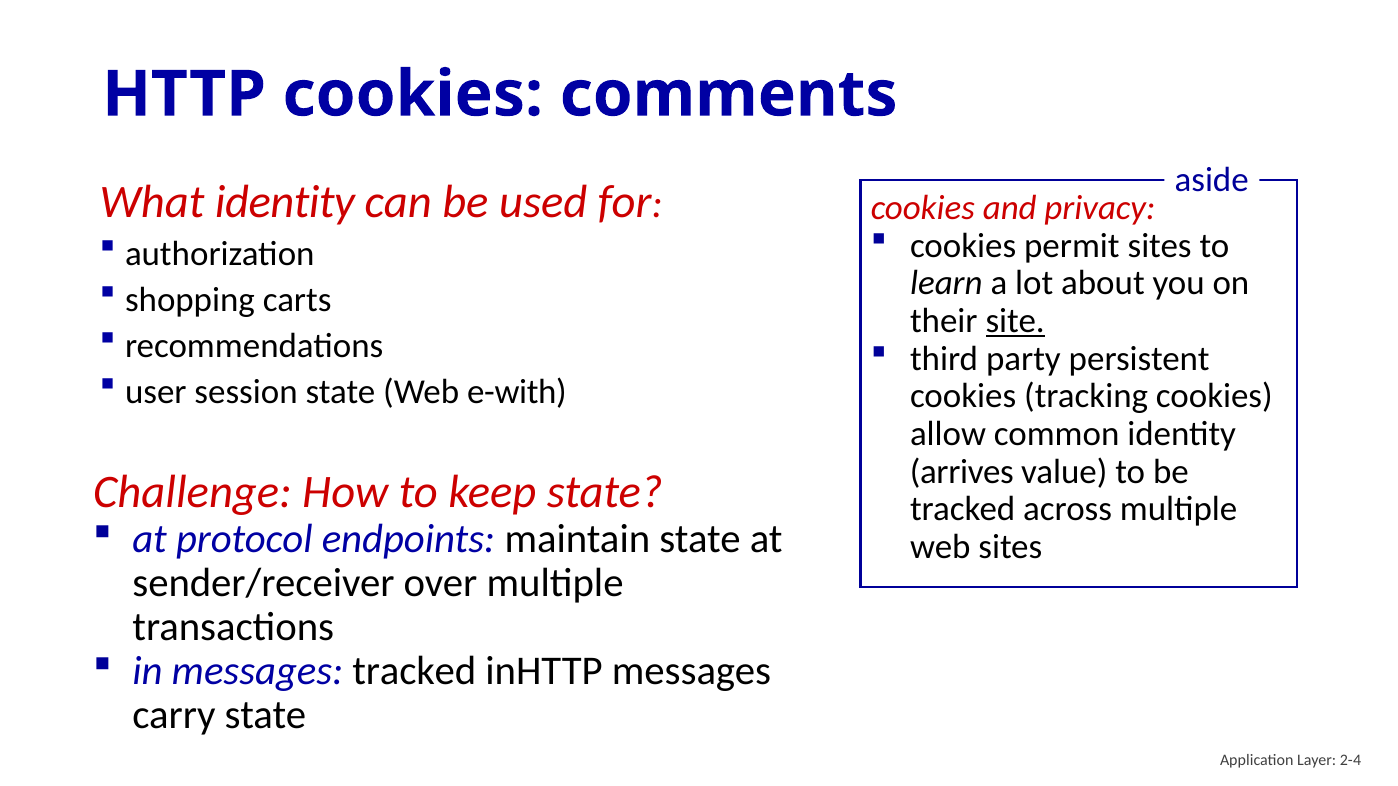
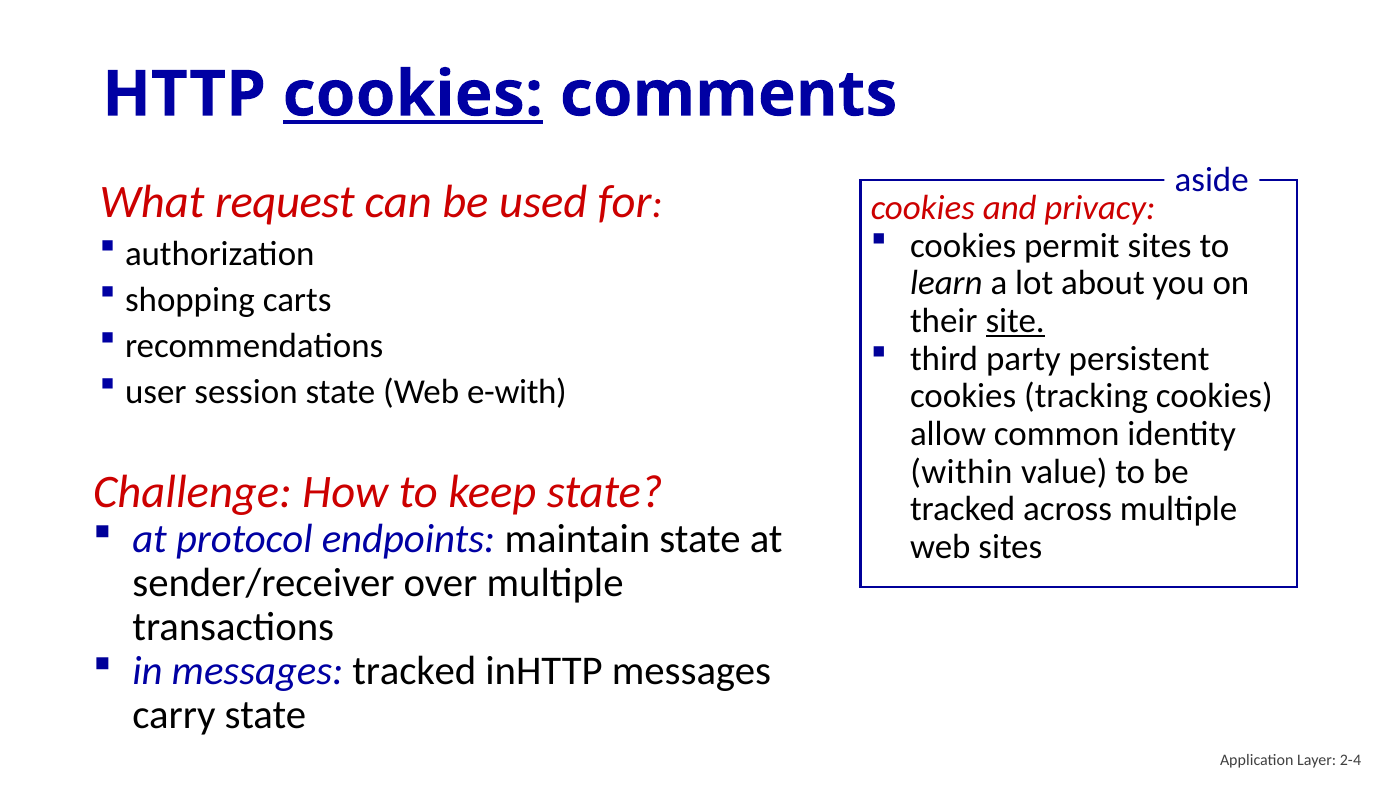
cookies underline: none -> present (413, 94)
What identity: identity -> request (285, 202)
arrives: arrives -> within (962, 472)
